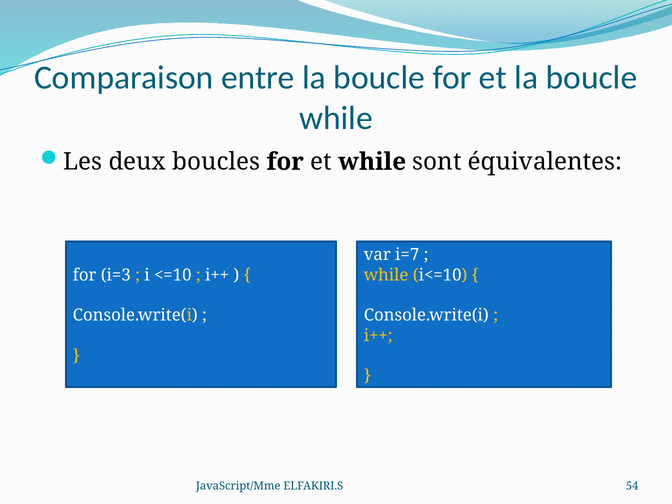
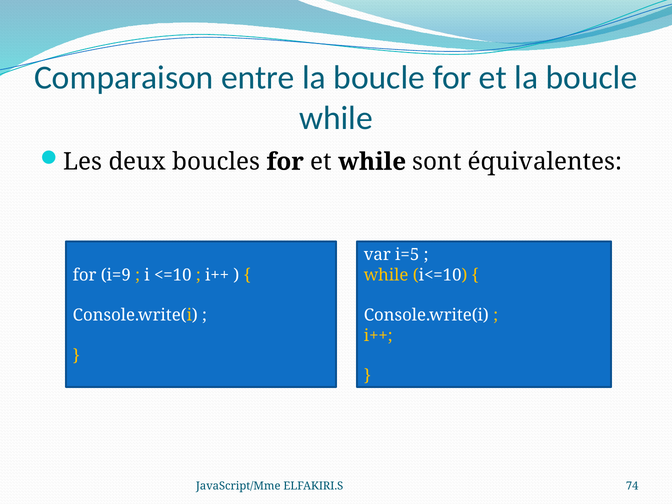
i=7: i=7 -> i=5 (407, 255)
i=3: i=3 -> i=9 (116, 275)
54: 54 -> 74 (632, 486)
